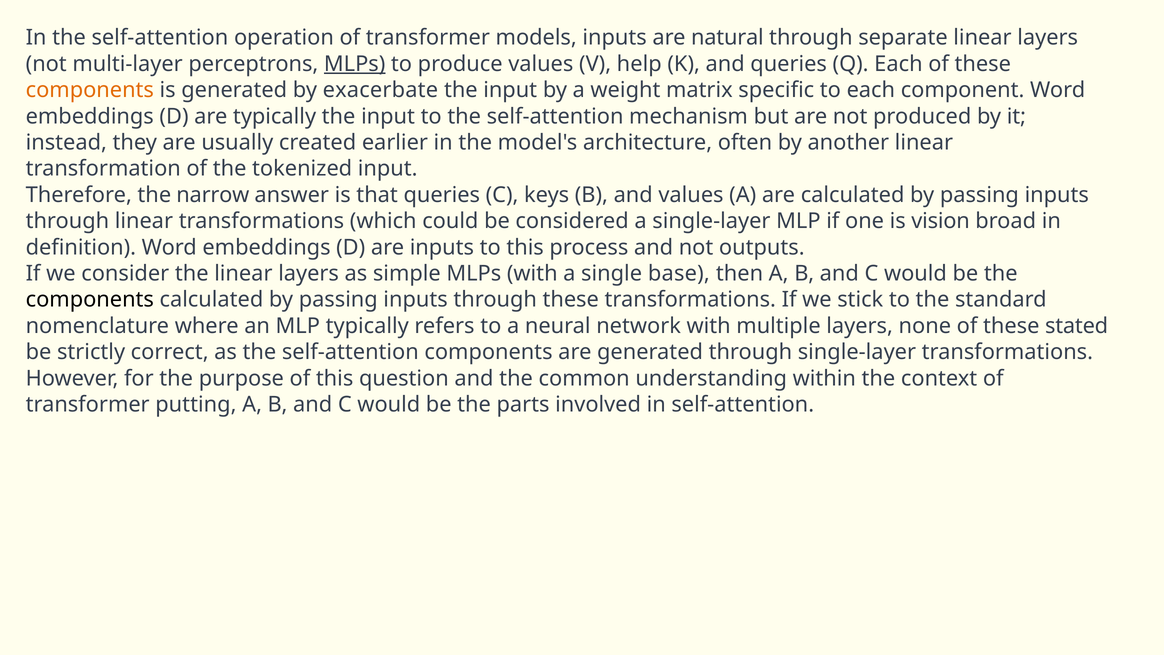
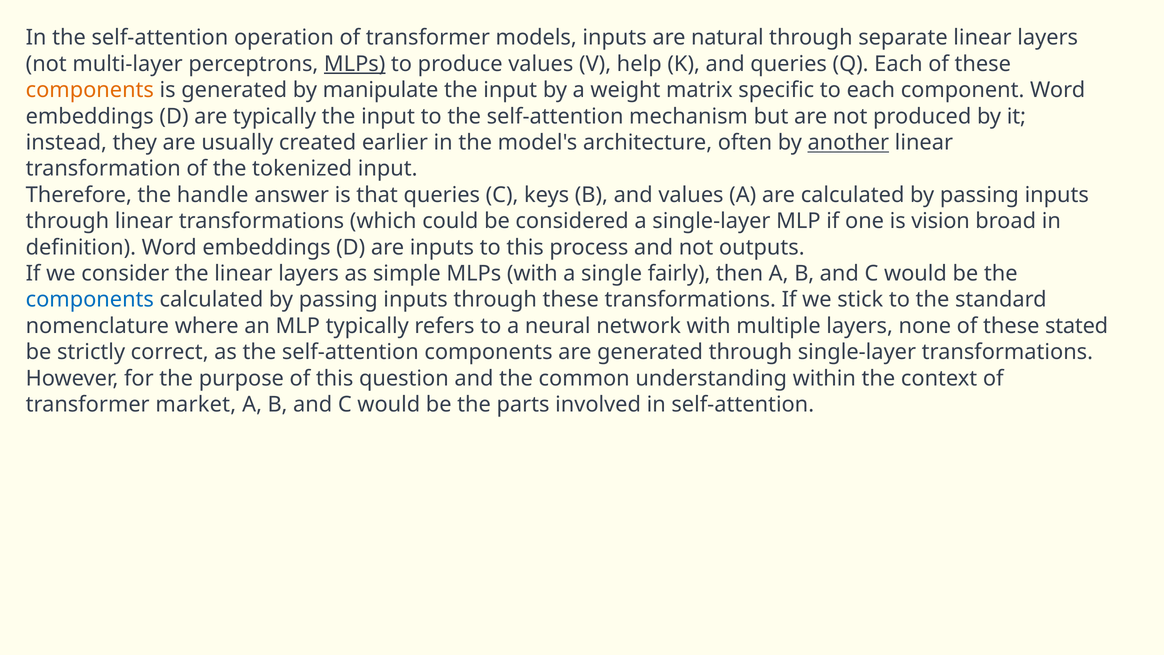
exacerbate: exacerbate -> manipulate (381, 90)
another underline: none -> present (848, 142)
narrow: narrow -> handle (213, 195)
base: base -> fairly (679, 273)
components colour: black -> blue (90, 300)
putting: putting -> market (196, 404)
